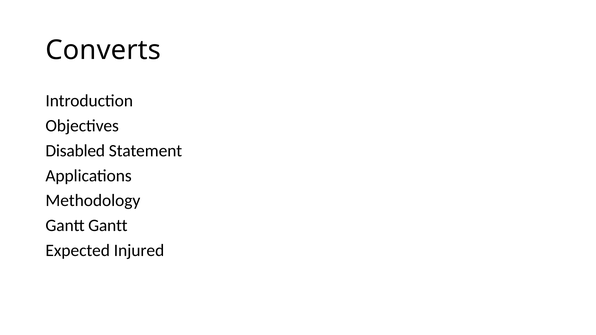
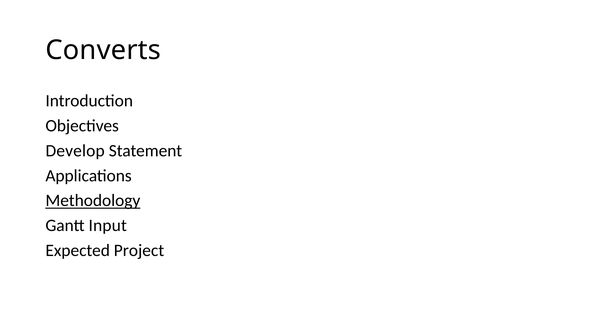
Disabled: Disabled -> Develop (75, 151)
Methodology underline: none -> present (93, 201)
Gantt Gantt: Gantt -> Input (108, 226)
Injured: Injured -> Project (139, 251)
